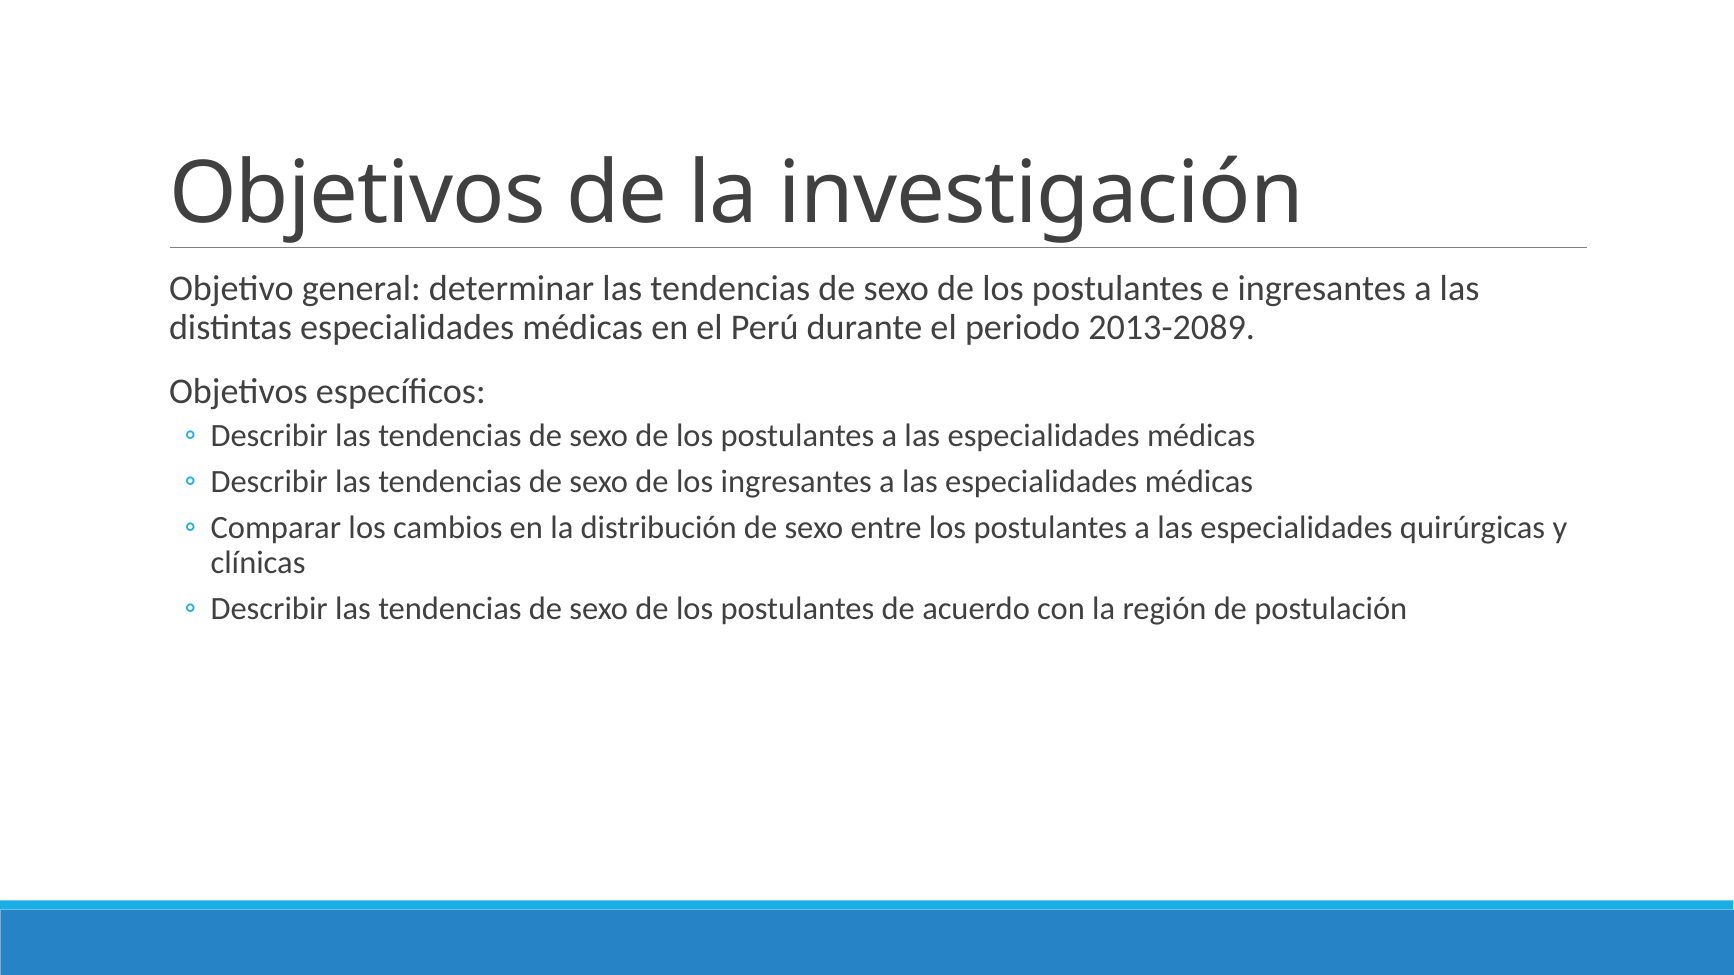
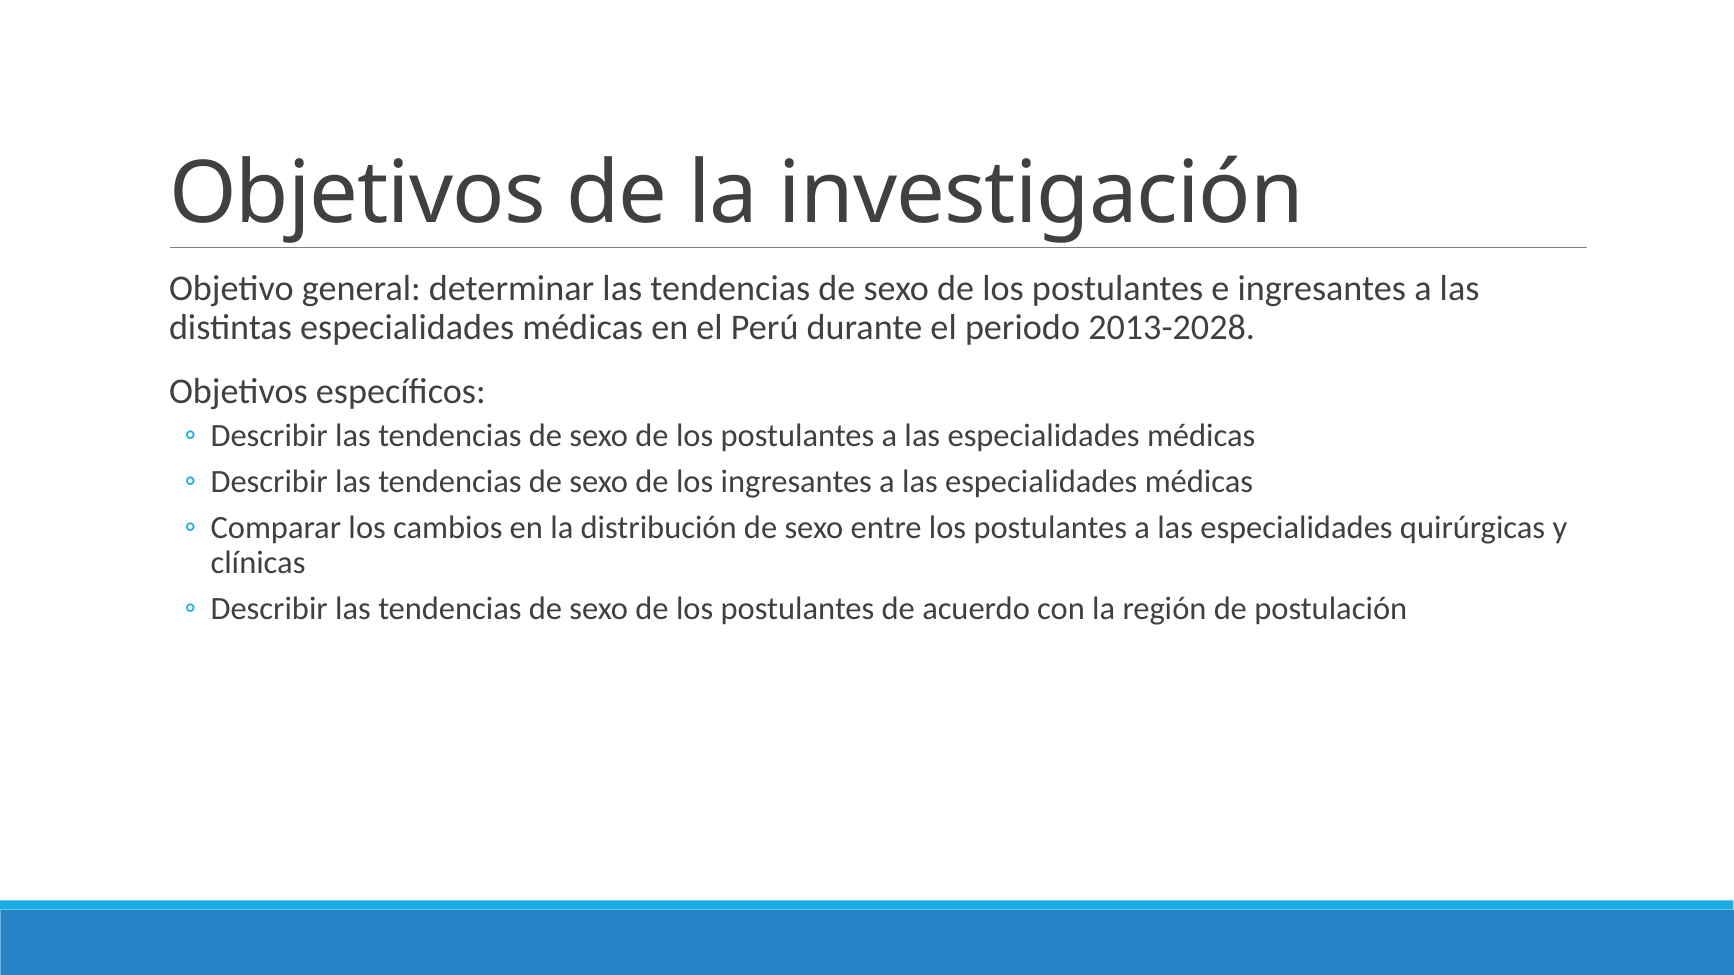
2013-2089: 2013-2089 -> 2013-2028 (1172, 327)
